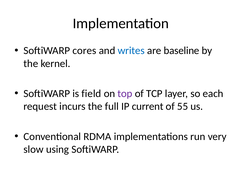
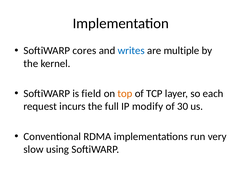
baseline: baseline -> multiple (181, 51)
top colour: purple -> orange (125, 94)
current: current -> modify (148, 107)
55: 55 -> 30 (183, 107)
